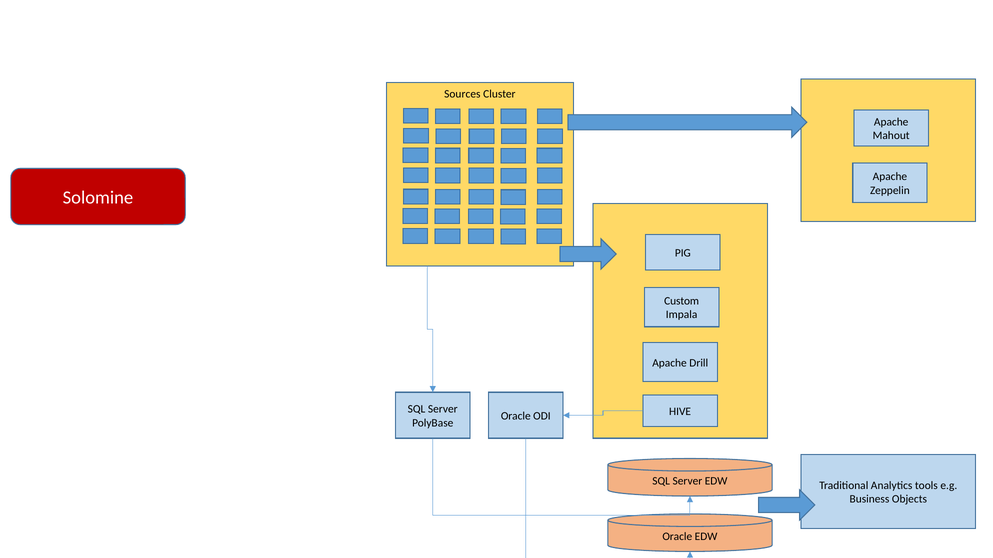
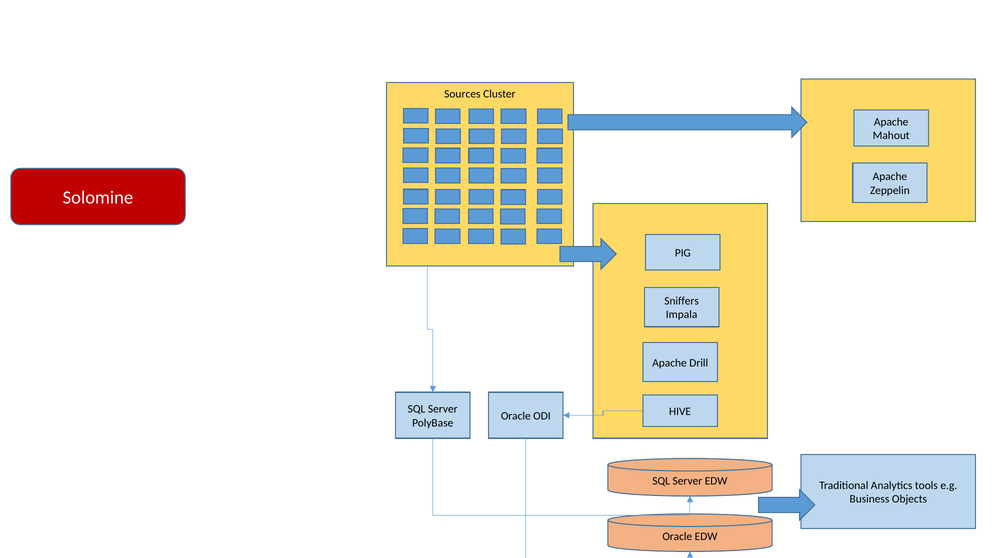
Custom: Custom -> Sniffers (682, 301)
